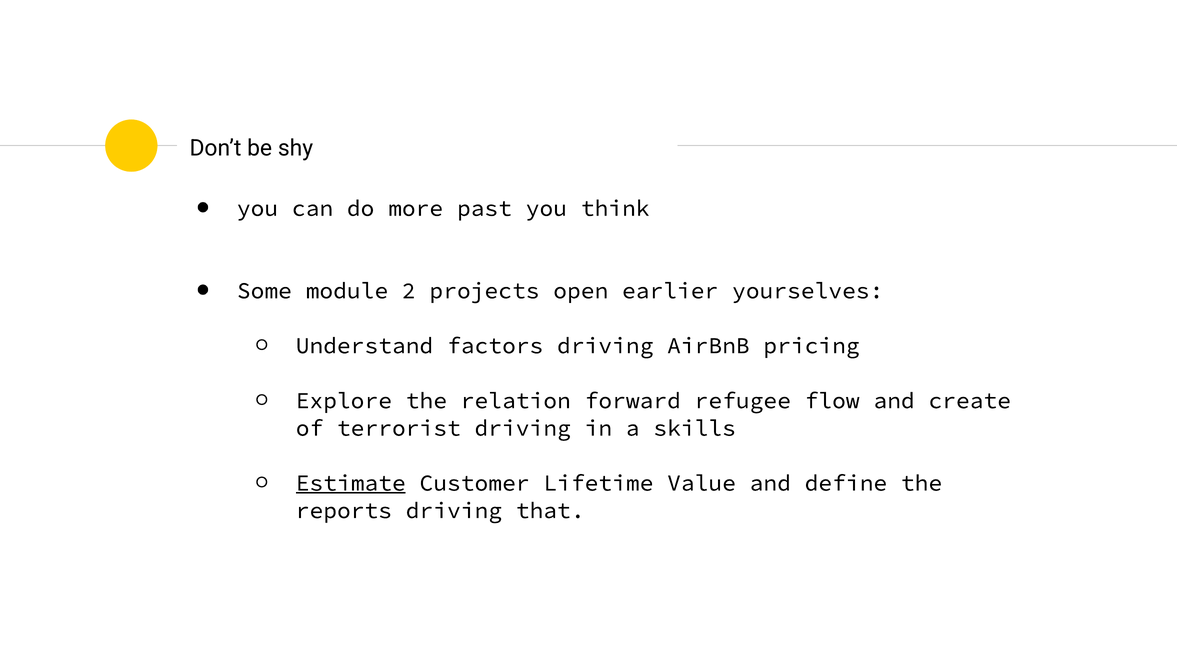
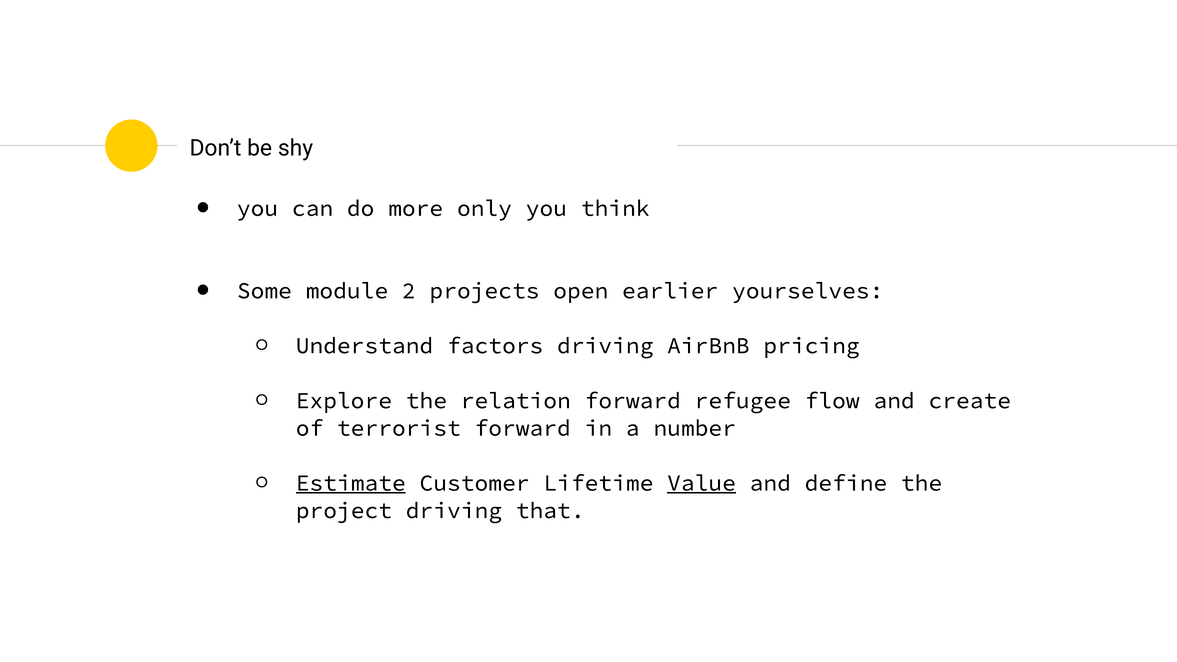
past: past -> only (484, 208)
terrorist driving: driving -> forward (523, 428)
skills: skills -> number (695, 428)
Value underline: none -> present (702, 483)
reports: reports -> project (344, 511)
